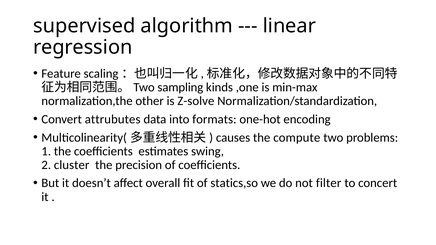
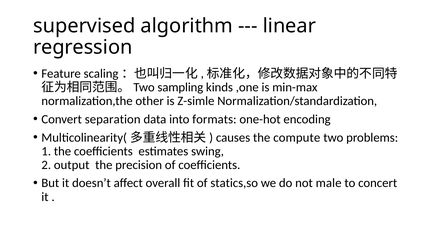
Z-solve: Z-solve -> Z-simle (196, 101)
attrubutes: attrubutes -> separation (113, 119)
cluster: cluster -> output (72, 165)
filter: filter -> male (329, 183)
